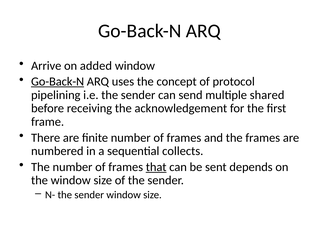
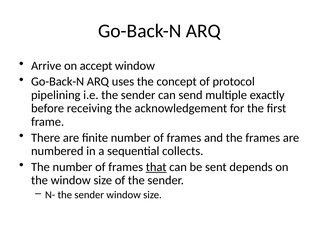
added: added -> accept (96, 66)
Go-Back-N underline: present -> none (58, 82)
shared: shared -> exactly (267, 95)
